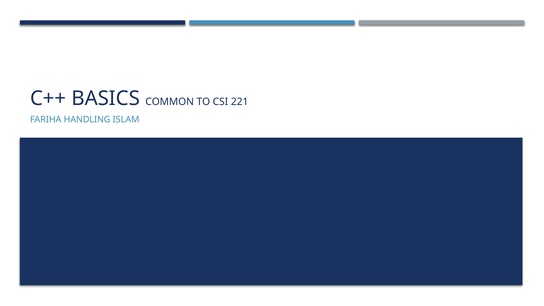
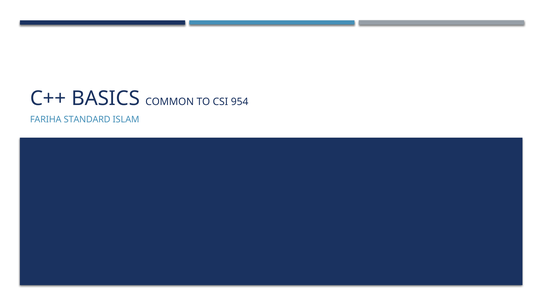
221: 221 -> 954 (240, 102)
HANDLING: HANDLING -> STANDARD (87, 119)
